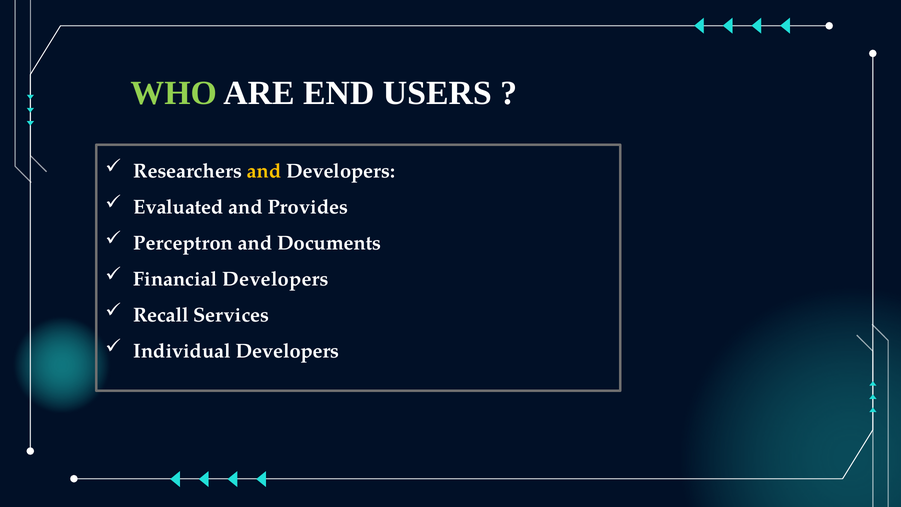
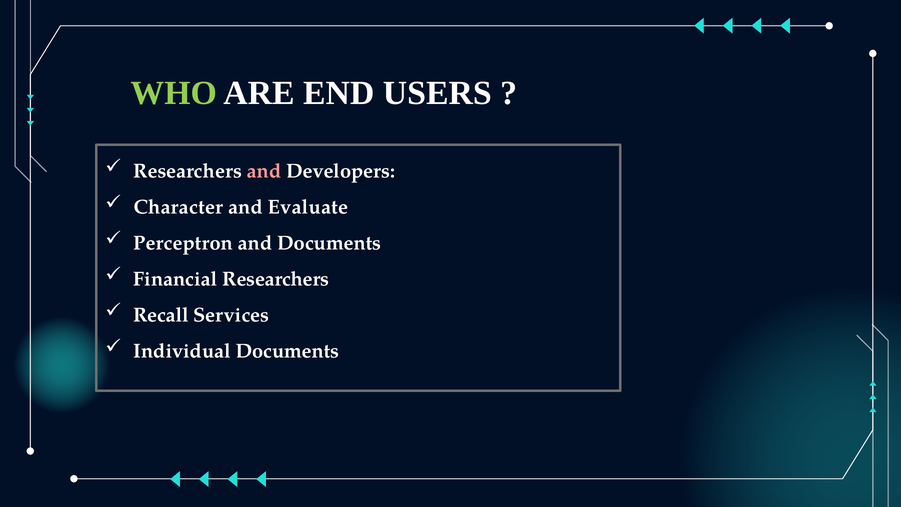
and colour: yellow -> pink (264, 171)
Evaluated: Evaluated -> Character (178, 207)
Provides: Provides -> Evaluate (308, 207)
Financial Developers: Developers -> Researchers (276, 279)
Individual Developers: Developers -> Documents (288, 351)
